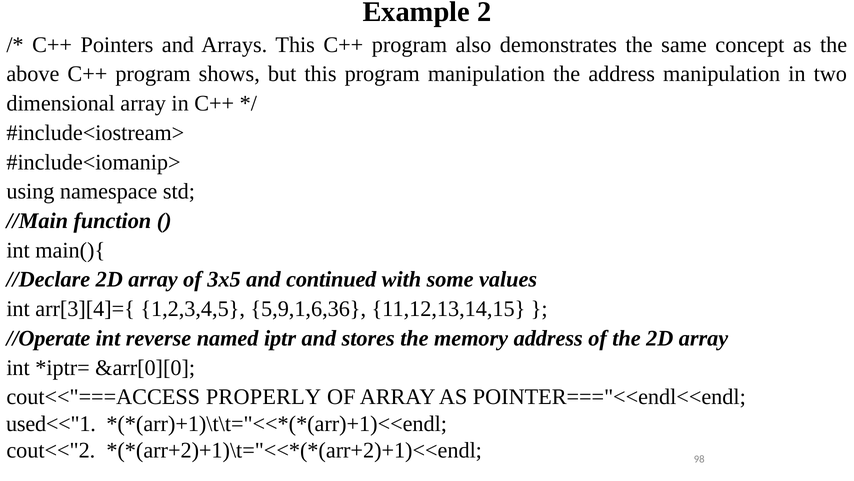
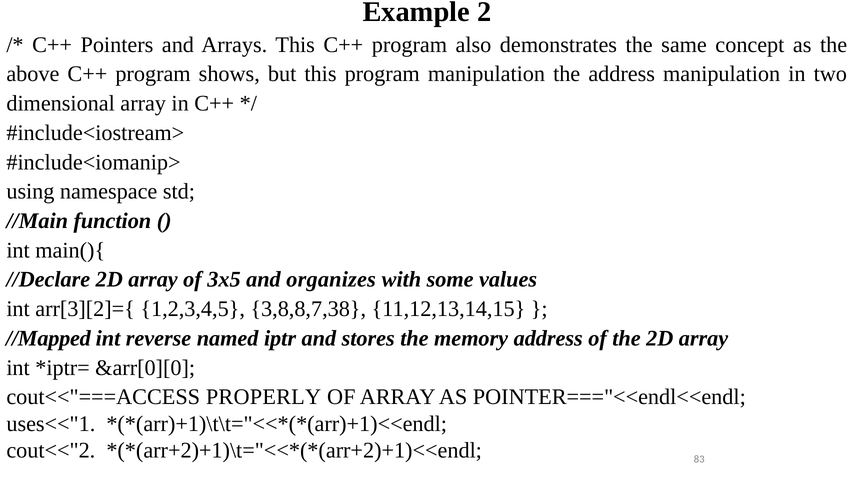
continued: continued -> organizes (331, 279)
arr[3][4]={: arr[3][4]={ -> arr[3][2]={ (85, 309)
5,9,1,6,36: 5,9,1,6,36 -> 3,8,8,7,38 (308, 309)
//Operate: //Operate -> //Mapped (48, 338)
used<<"1: used<<"1 -> uses<<"1 (51, 423)
98: 98 -> 83 (699, 459)
